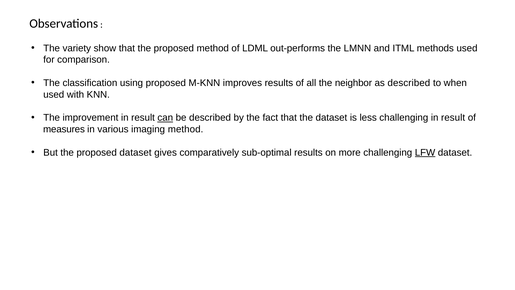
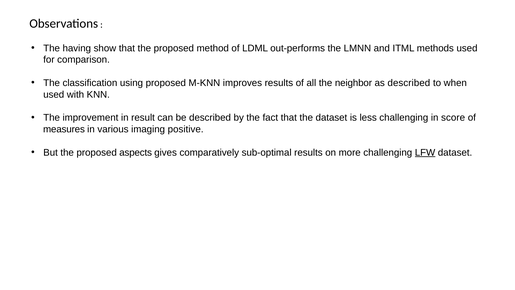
variety: variety -> having (77, 48)
can underline: present -> none (165, 118)
challenging in result: result -> score (453, 118)
imaging method: method -> positive (186, 129)
proposed dataset: dataset -> aspects (136, 152)
